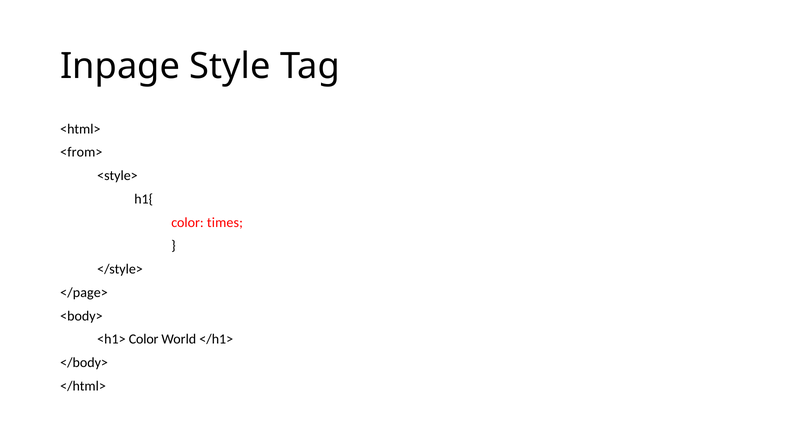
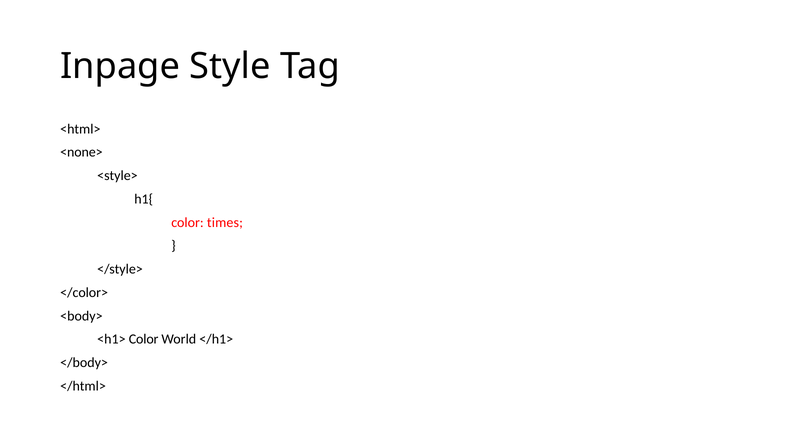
<from>: <from> -> <none> (81, 152)
</page>: </page> -> </color> (84, 292)
